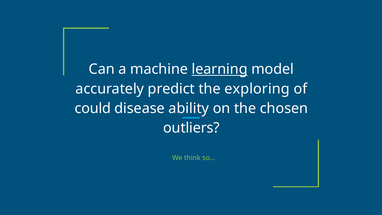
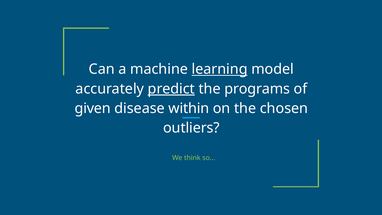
predict underline: none -> present (171, 89)
exploring: exploring -> programs (257, 89)
could: could -> given (93, 108)
ability: ability -> within (189, 108)
